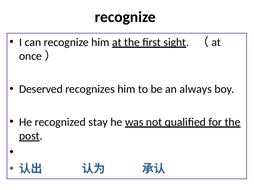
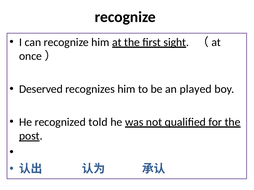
always: always -> played (196, 89)
stay: stay -> told (98, 122)
